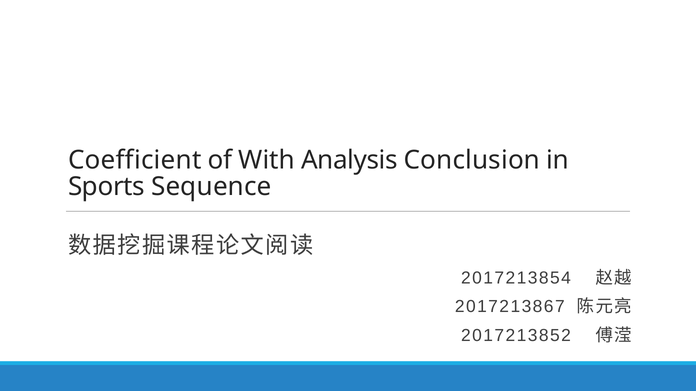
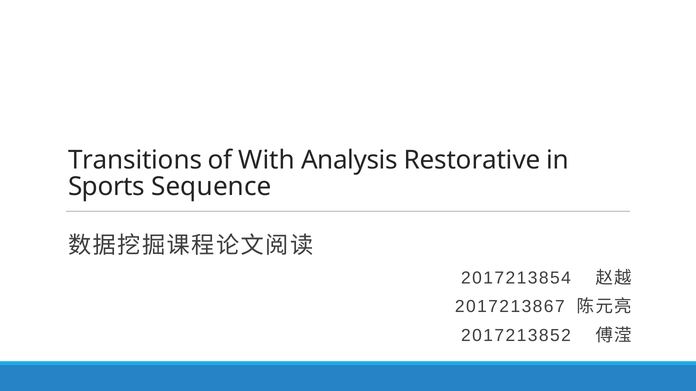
Coefficient: Coefficient -> Transitions (135, 160)
Conclusion: Conclusion -> Restorative (472, 160)
